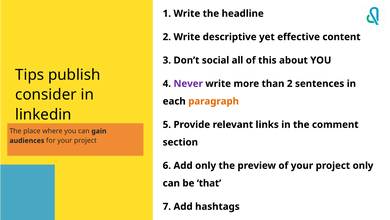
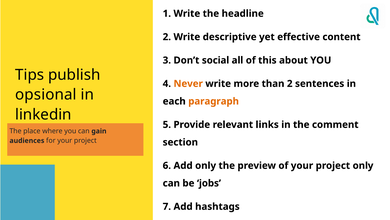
Never colour: purple -> orange (188, 83)
consider: consider -> opsional (46, 94)
that: that -> jobs (209, 183)
